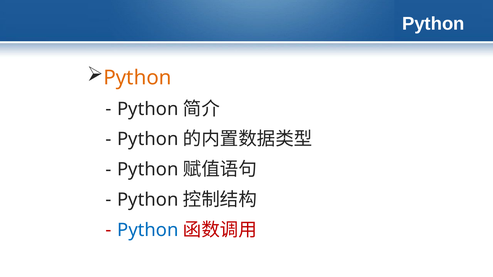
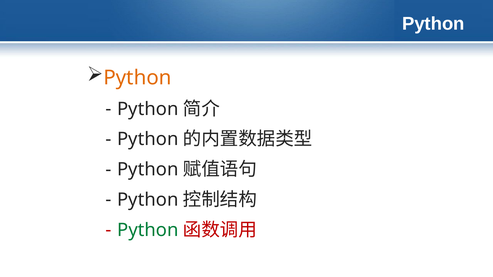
Python colour: blue -> green (148, 230)
